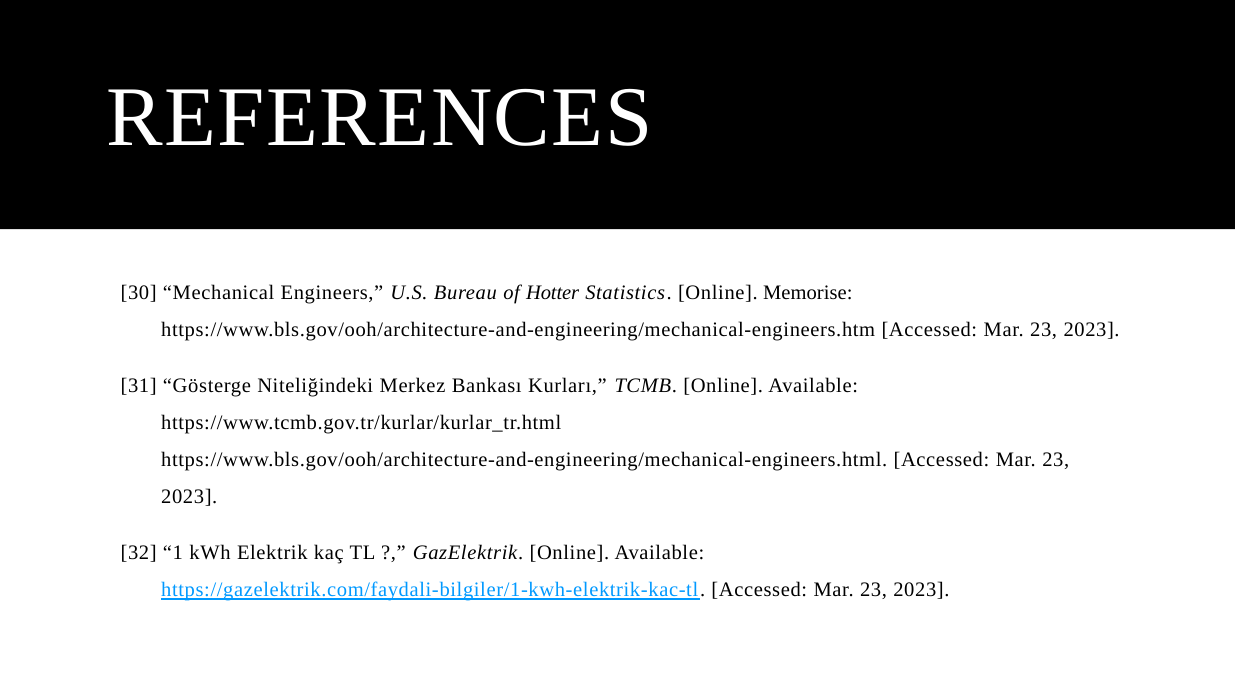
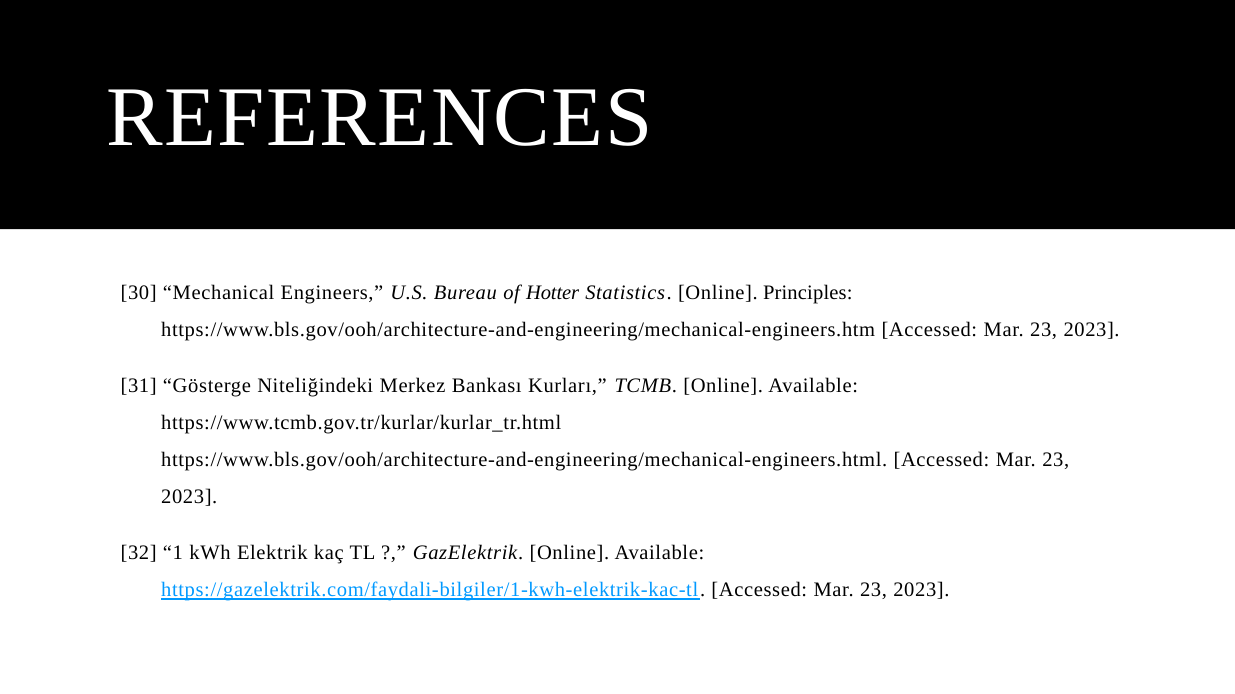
Memorise: Memorise -> Principles (808, 293)
